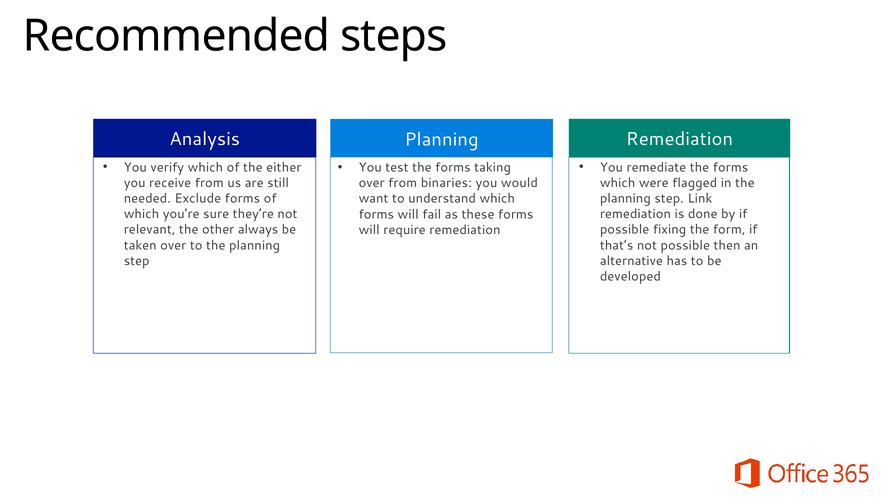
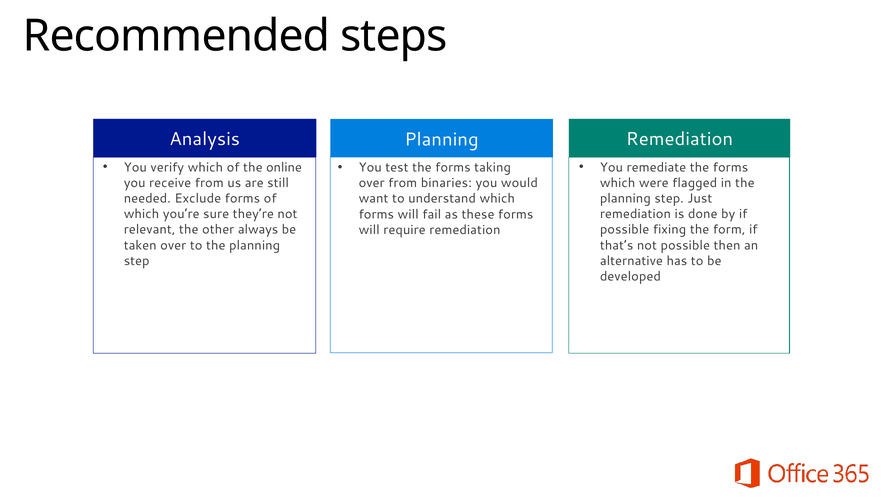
either: either -> online (284, 167)
Link: Link -> Just (700, 198)
